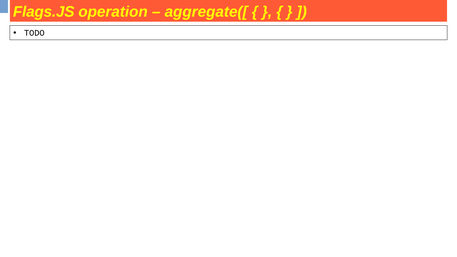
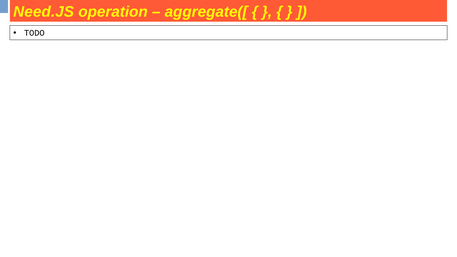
Flags.JS: Flags.JS -> Need.JS (44, 12)
